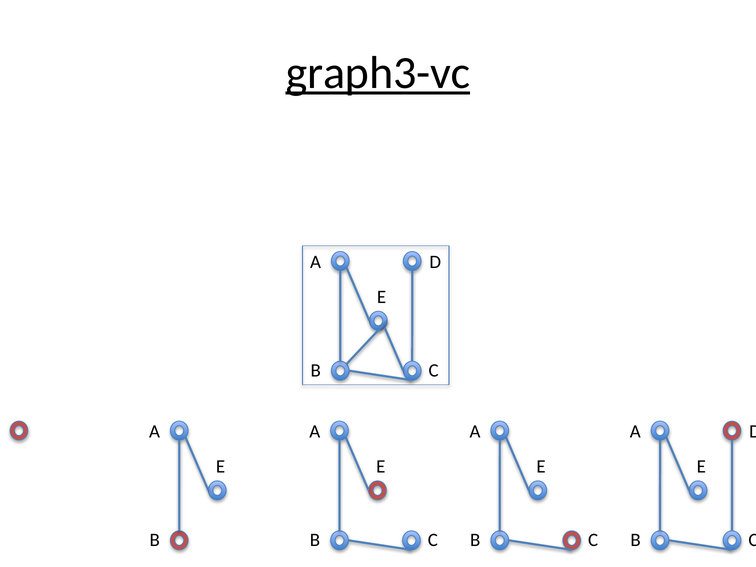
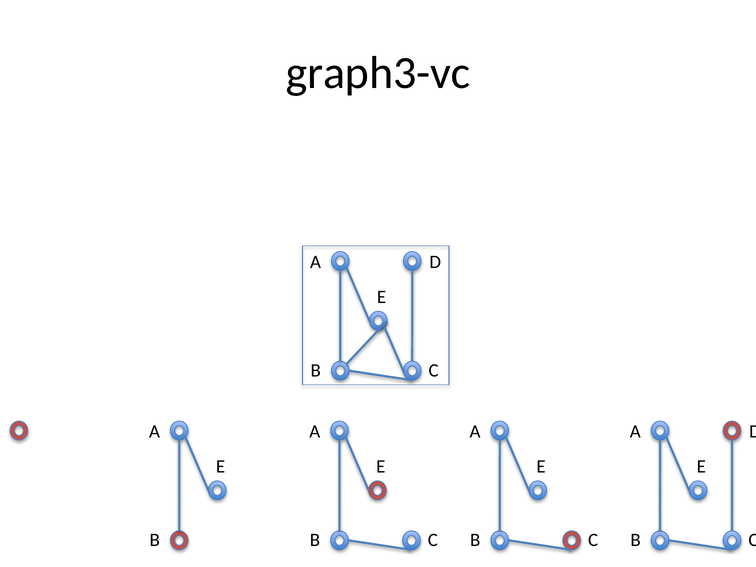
graph3-vc underline: present -> none (378, 73)
